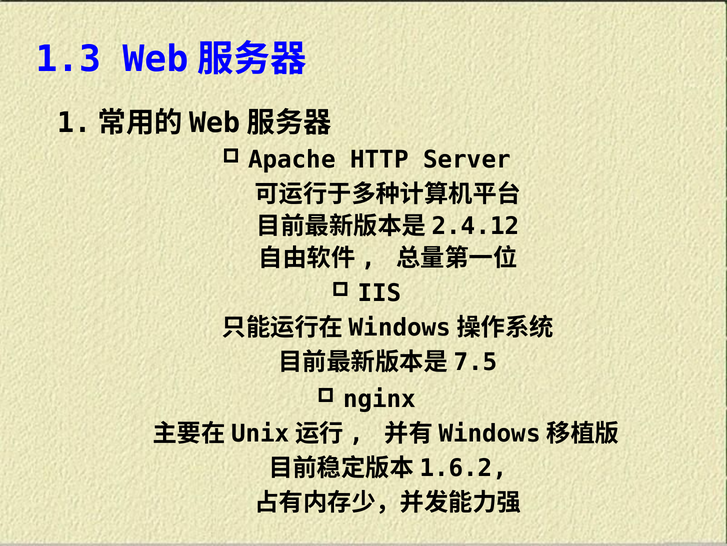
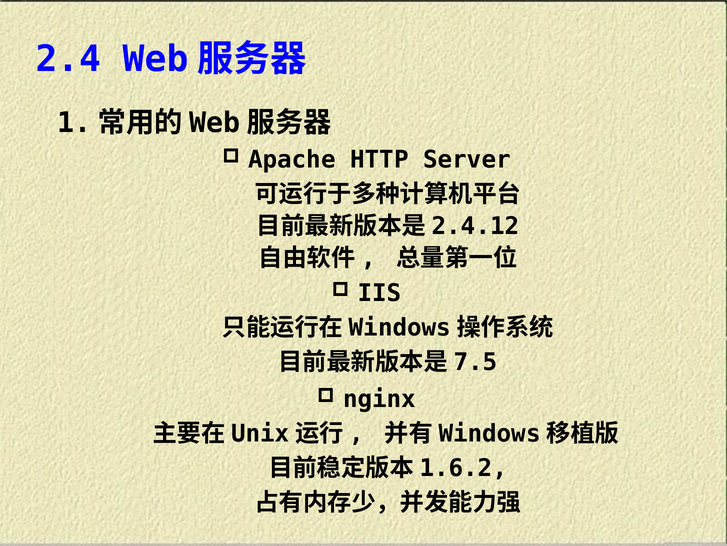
1.3: 1.3 -> 2.4 (68, 59)
